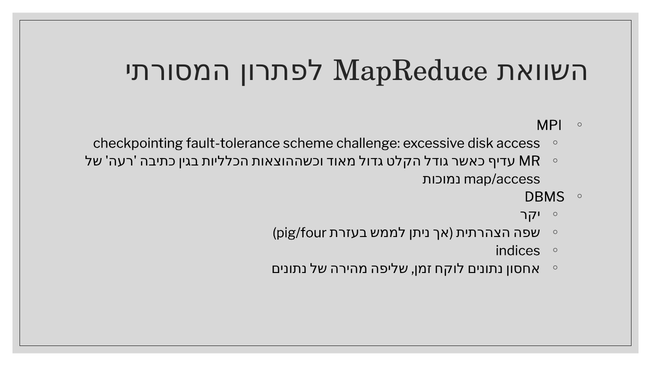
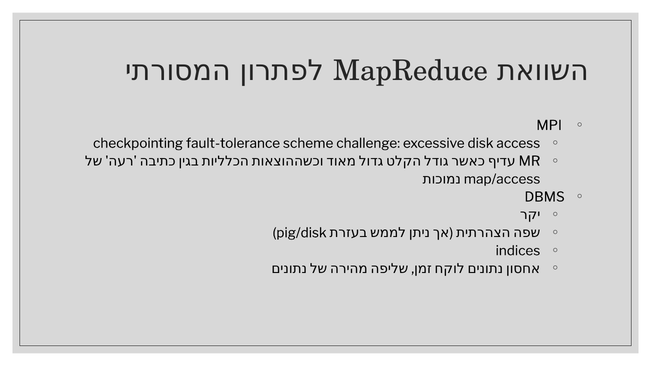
pig/four: pig/four -> pig/disk (301, 233)
